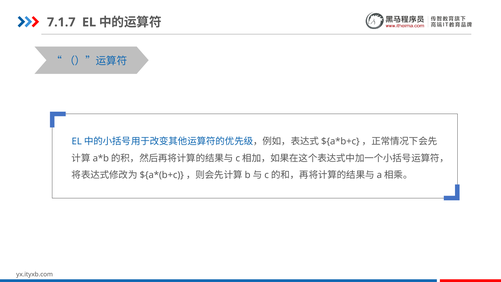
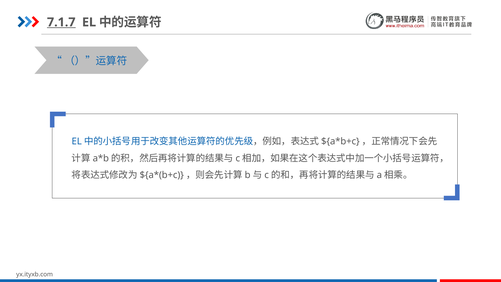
7.1.7 underline: none -> present (61, 22)
